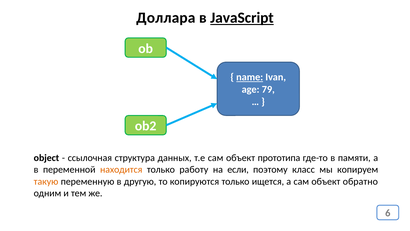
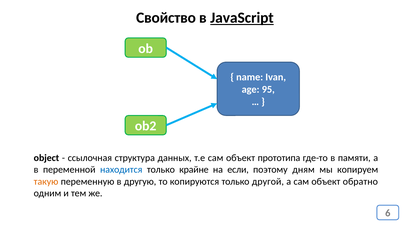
Доллара: Доллара -> Свойство (166, 18)
name underline: present -> none (250, 77)
79: 79 -> 95 (268, 89)
находится colour: orange -> blue (121, 169)
работу: работу -> крайне (194, 169)
класс: класс -> дням (304, 169)
ищется: ищется -> другой (268, 181)
